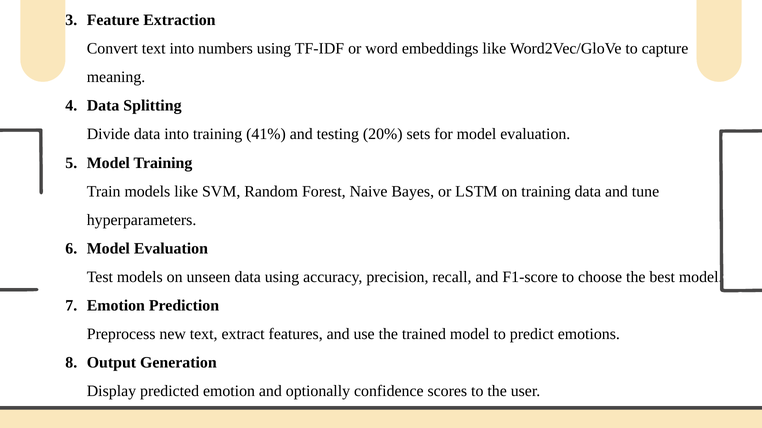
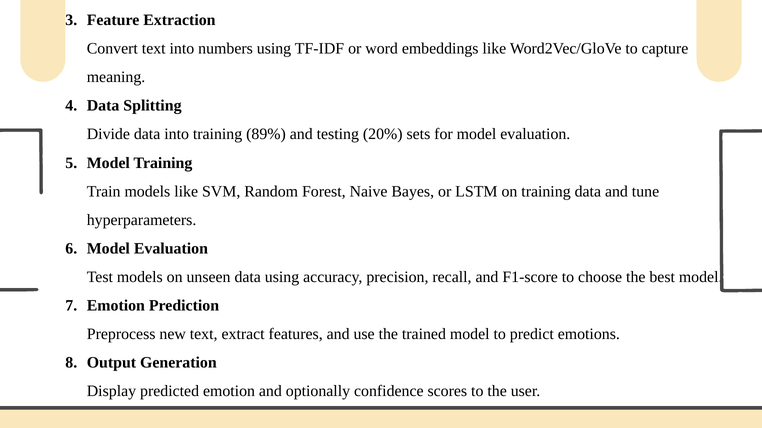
41%: 41% -> 89% (266, 134)
